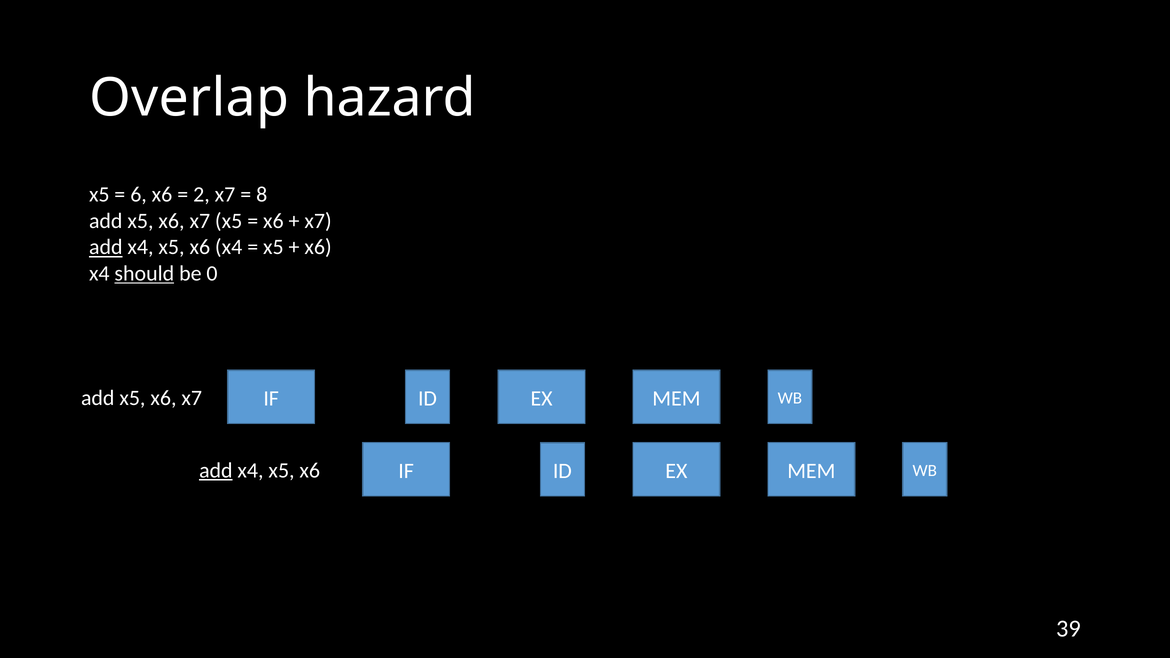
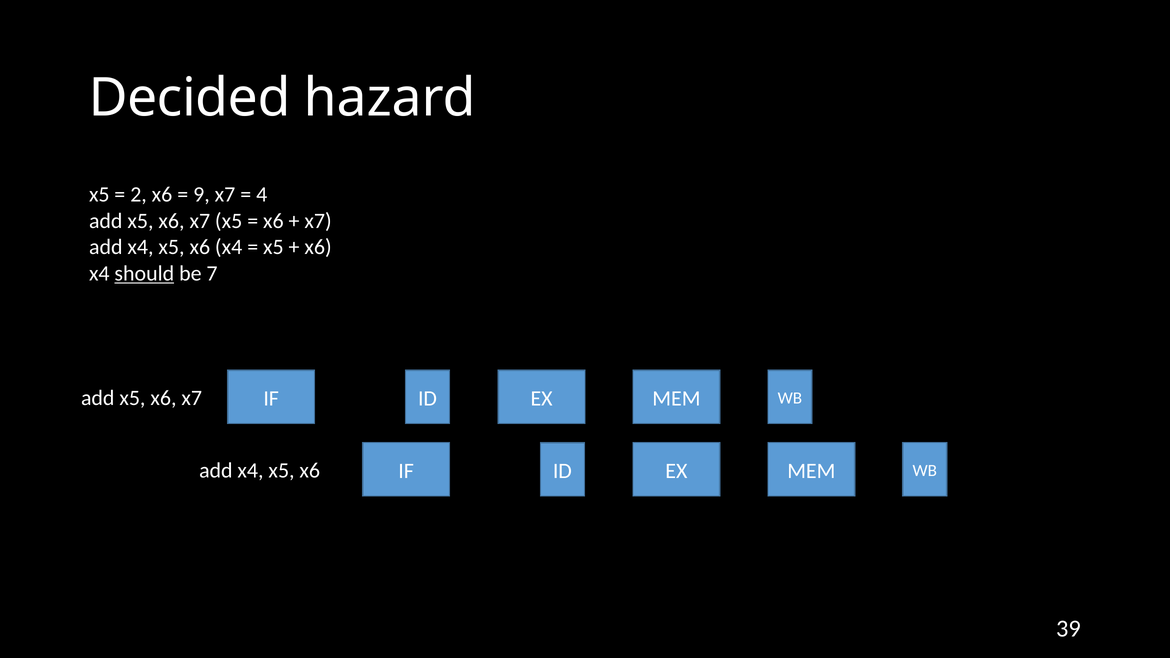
Overlap: Overlap -> Decided (190, 98)
6: 6 -> 2 (139, 195)
2: 2 -> 9 (201, 195)
8: 8 -> 4 (262, 195)
add underline: present -> none (106, 247)
0: 0 -> 7 (212, 274)
add underline: present -> none (216, 471)
